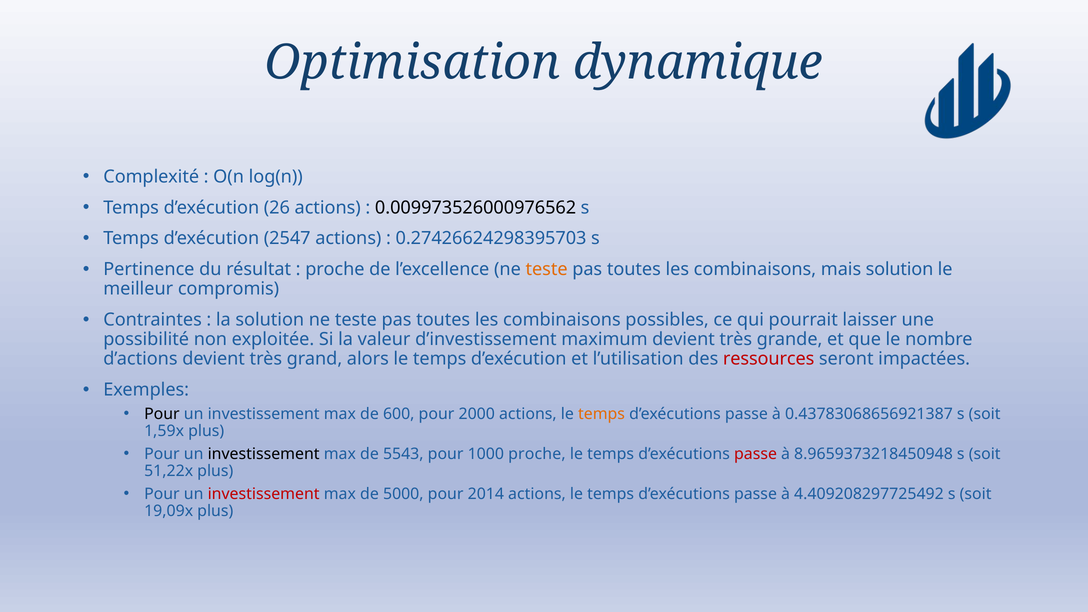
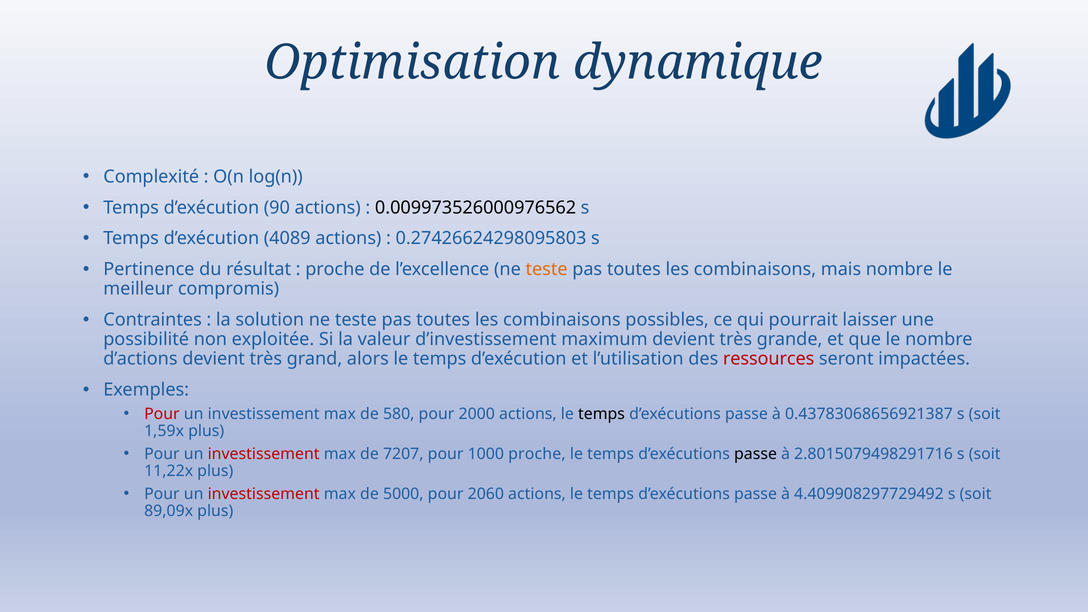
26: 26 -> 90 (277, 208)
2547: 2547 -> 4089 (287, 238)
0.27426624298395703: 0.27426624298395703 -> 0.27426624298095803 (491, 238)
mais solution: solution -> nombre (899, 269)
Pour colour: black -> red (162, 414)
600: 600 -> 580 (399, 414)
temps colour: orange -> black (602, 414)
investissement colour: black -> red (264, 454)
5543: 5543 -> 7207 (403, 454)
passe colour: red -> black (756, 454)
8.9659373218450948: 8.9659373218450948 -> 2.8015079498291716 (873, 454)
51,22x: 51,22x -> 11,22x (169, 471)
2014: 2014 -> 2060 (486, 494)
4.409208297725492: 4.409208297725492 -> 4.409908297729492 (869, 494)
19,09x: 19,09x -> 89,09x (169, 511)
